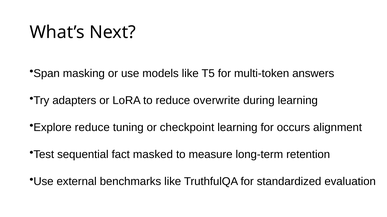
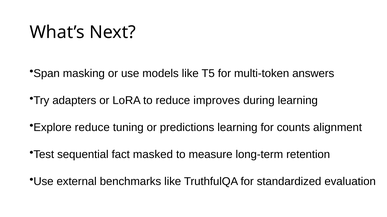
overwrite: overwrite -> improves (217, 101)
checkpoint: checkpoint -> predictions (187, 128)
occurs: occurs -> counts (293, 128)
